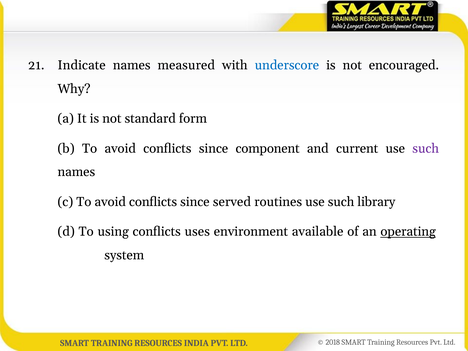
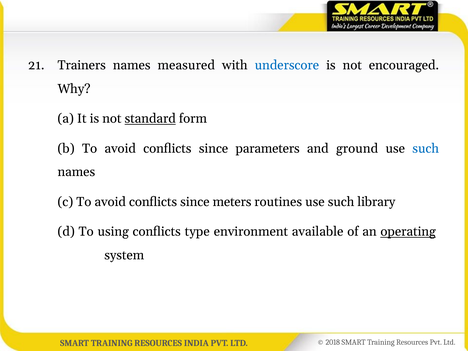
Indicate: Indicate -> Trainers (82, 65)
standard underline: none -> present (150, 119)
component: component -> parameters (268, 149)
current: current -> ground (357, 149)
such colour: purple -> blue (426, 149)
served: served -> meters (232, 202)
uses: uses -> type (197, 232)
